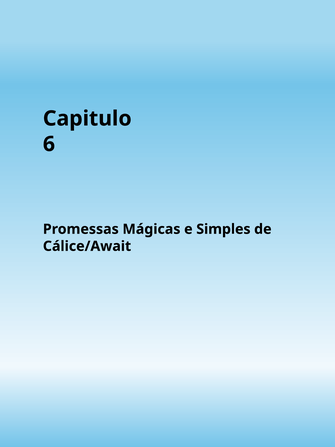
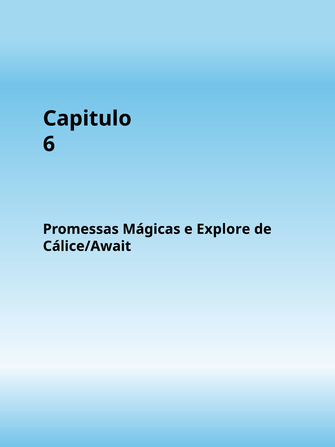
Simples: Simples -> Explore (223, 229)
